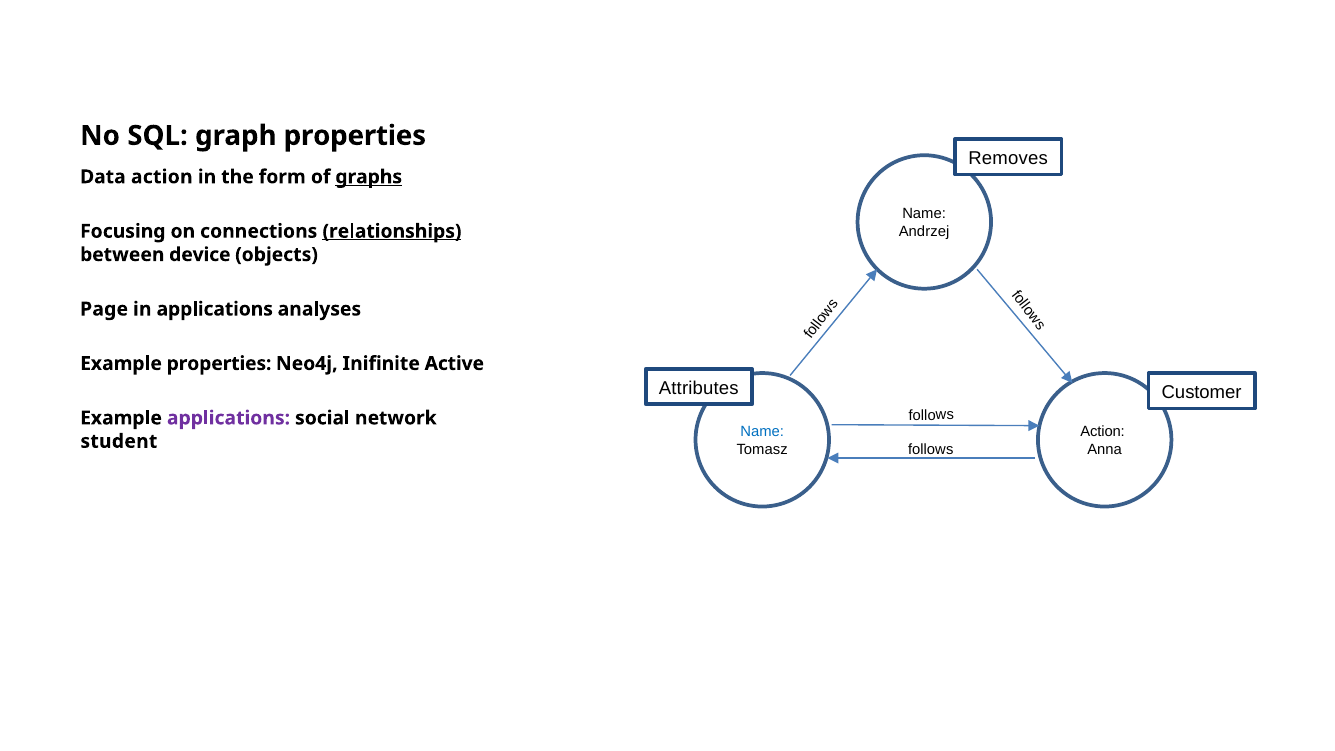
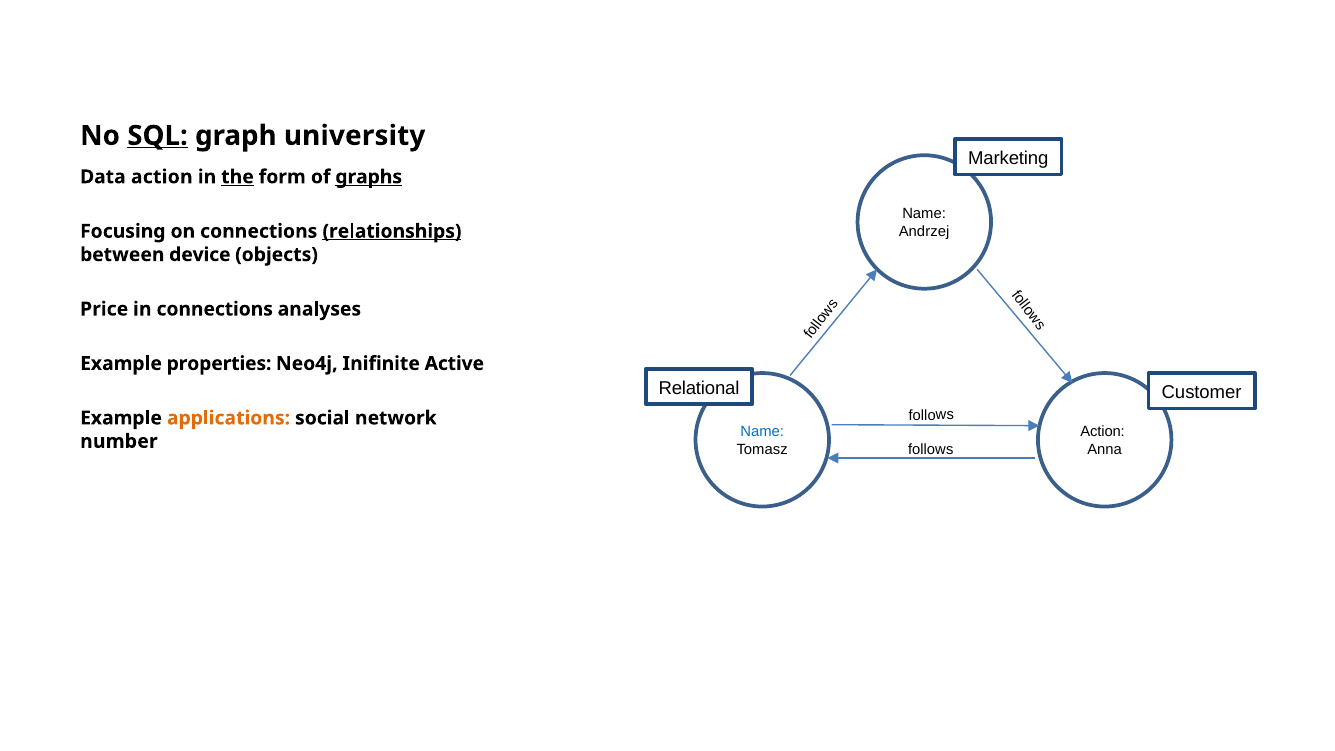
SQL underline: none -> present (158, 136)
graph properties: properties -> university (355, 136)
Removes: Removes -> Marketing (1008, 158)
the underline: none -> present (237, 177)
Page: Page -> Price (104, 309)
in applications: applications -> connections (215, 309)
Attributes: Attributes -> Relational (699, 388)
applications colour: purple -> orange (228, 418)
student: student -> number (119, 441)
